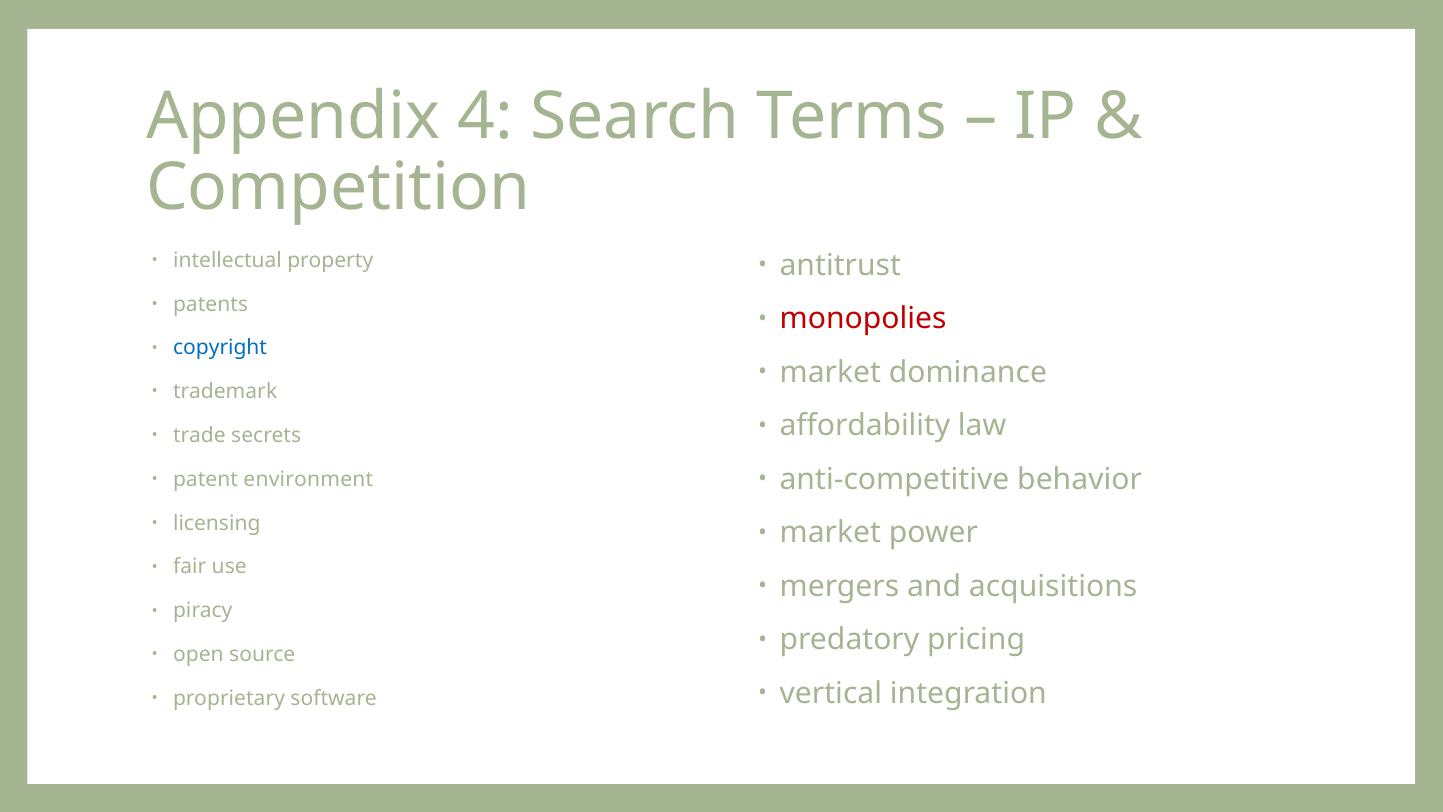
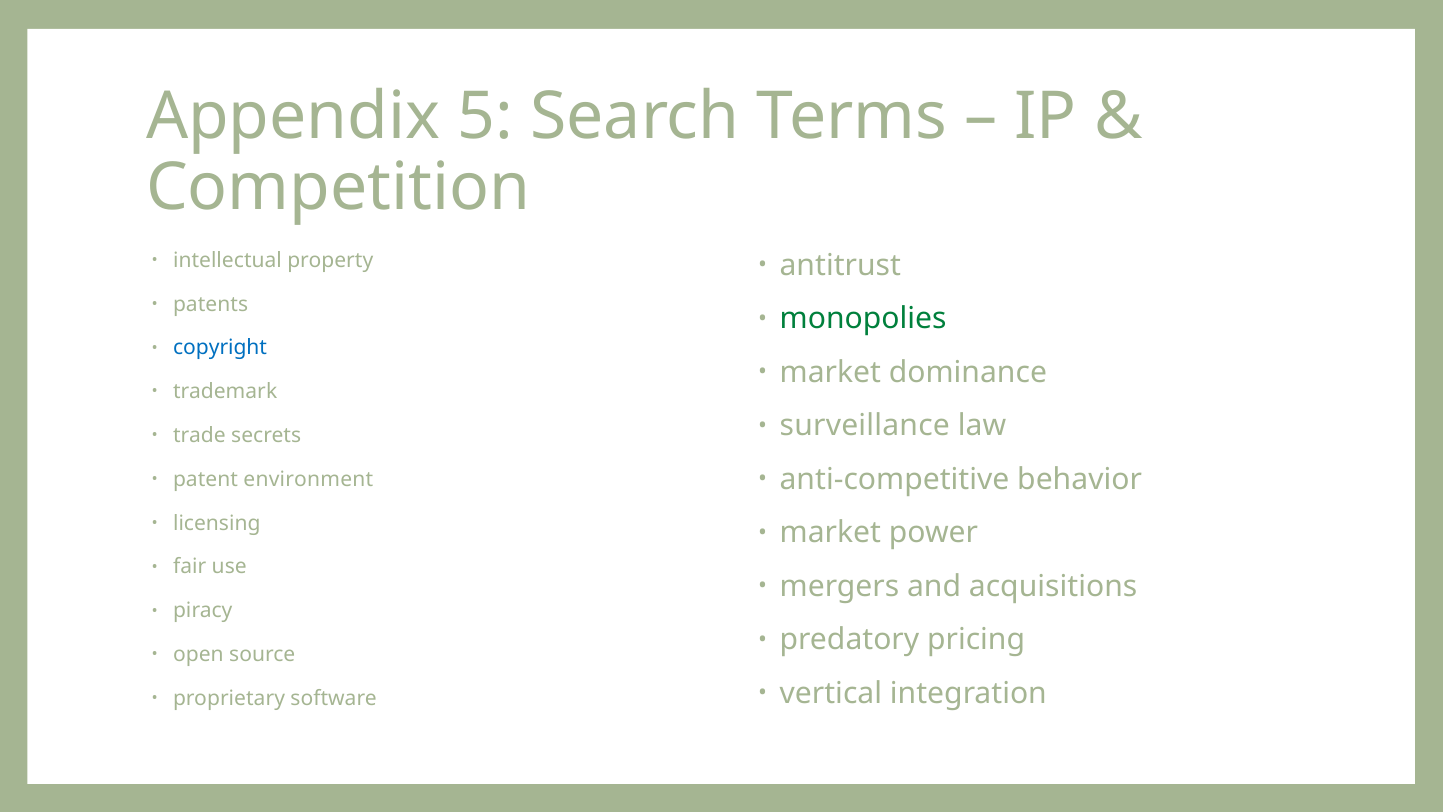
4: 4 -> 5 (485, 116)
monopolies colour: red -> green (863, 318)
affordability: affordability -> surveillance (865, 426)
